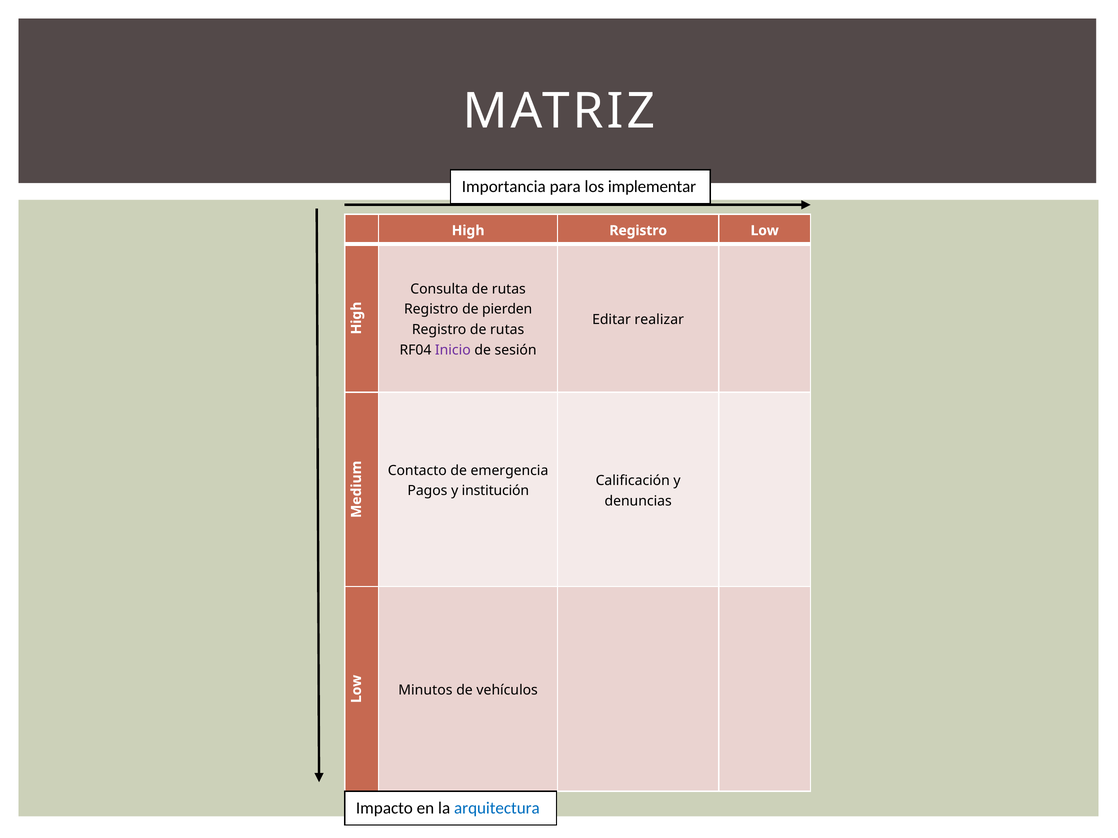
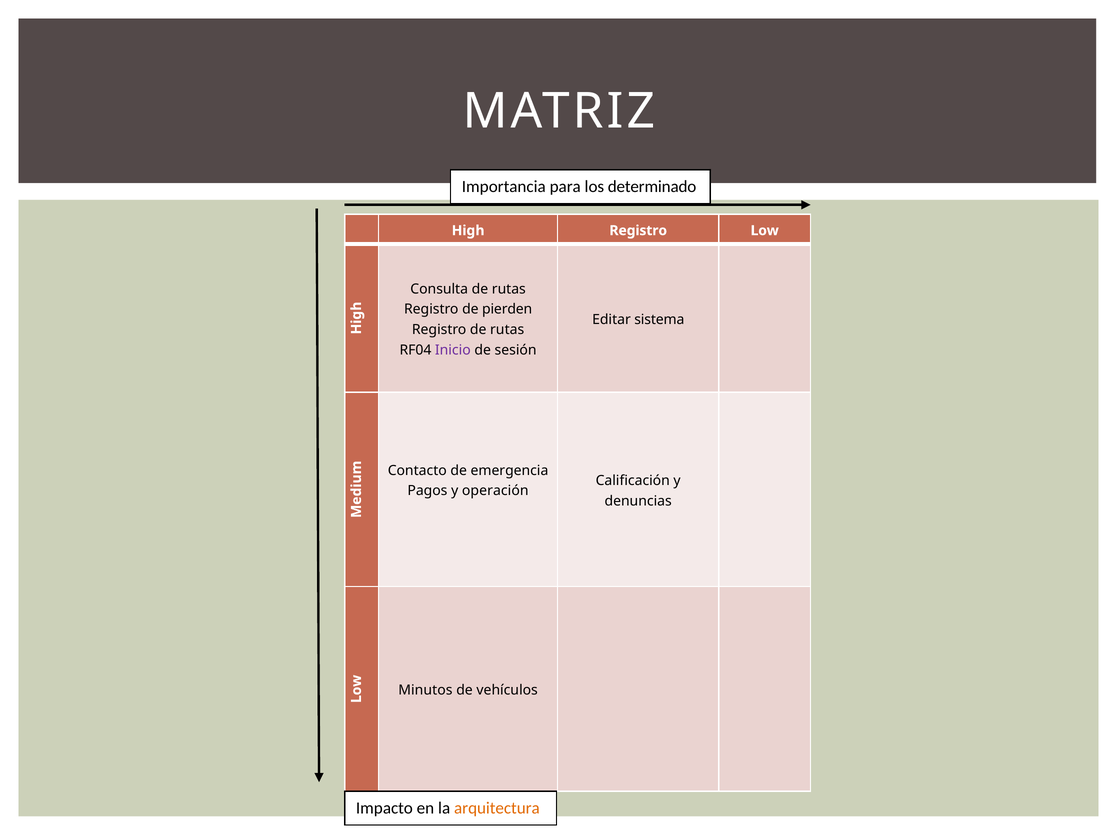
implementar: implementar -> determinado (652, 187)
realizar: realizar -> sistema (659, 320)
institución: institución -> operación (495, 491)
arquitectura colour: blue -> orange (497, 809)
